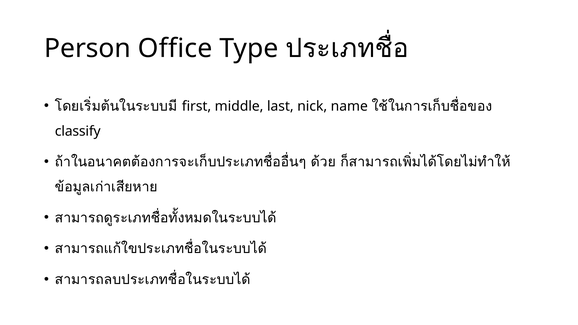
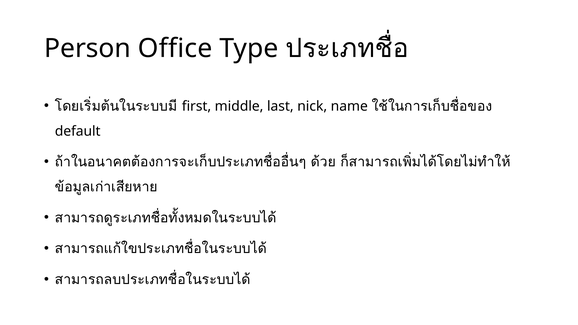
classify: classify -> default (78, 131)
